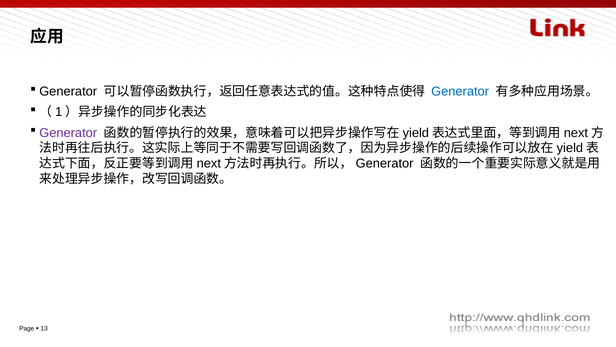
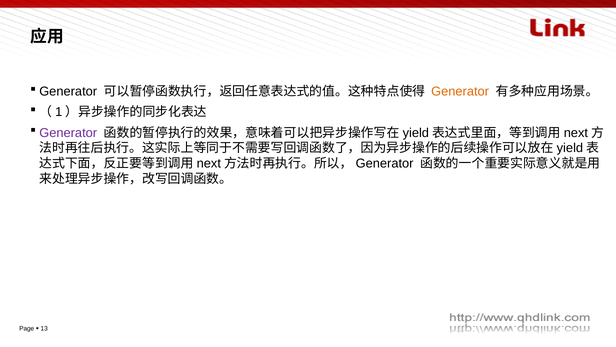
Generator colour: blue -> orange (460, 92)
